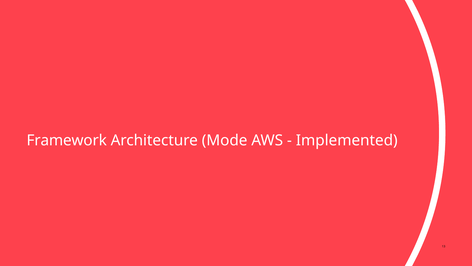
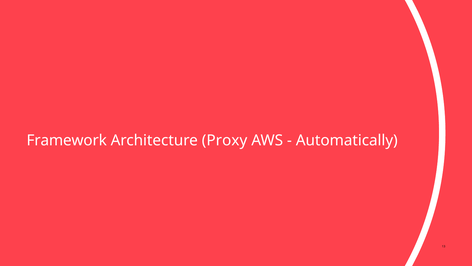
Mode: Mode -> Proxy (225, 140)
Implemented: Implemented -> Automatically (347, 140)
